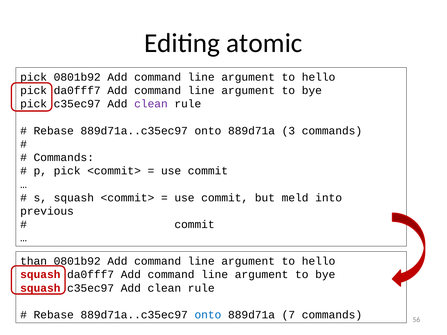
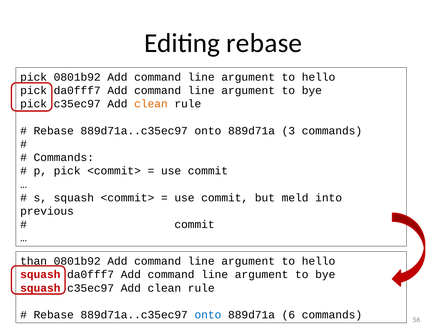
Editing atomic: atomic -> rebase (264, 43)
clean colour: purple -> orange (151, 104)
7: 7 -> 6 (288, 315)
